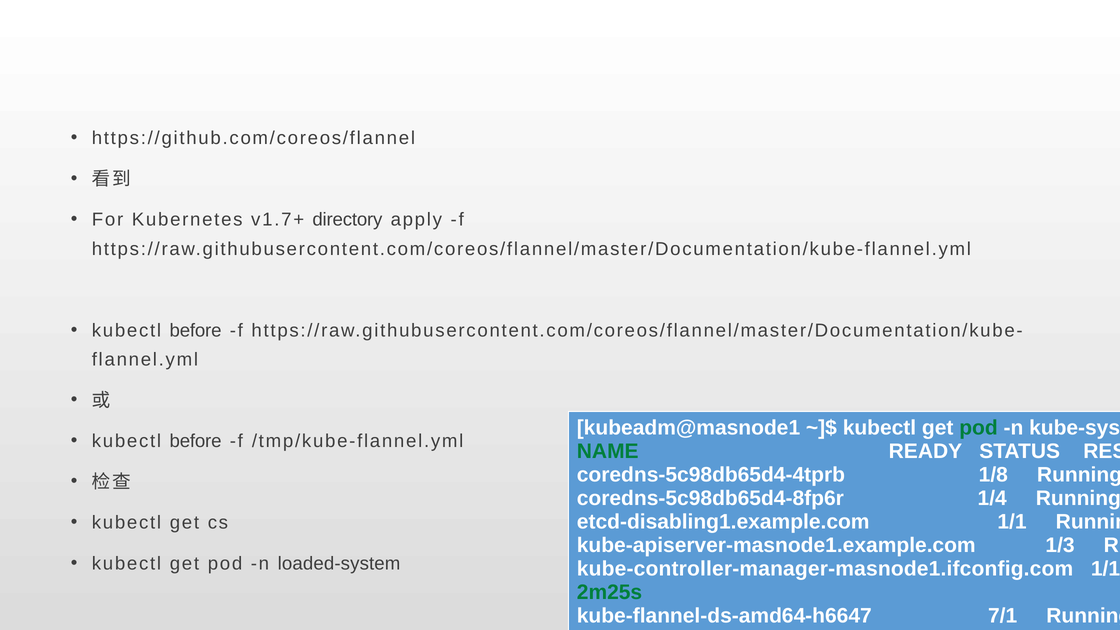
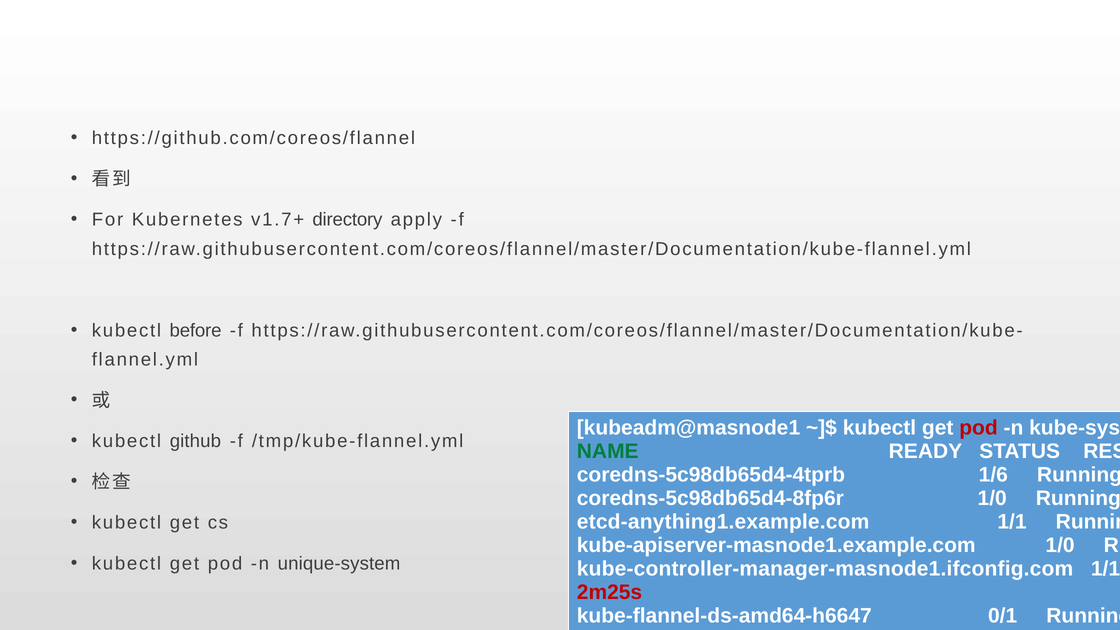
pod colour: green -> red (978, 428)
before: before -> github (195, 441)
1/8: 1/8 -> 1/6 (993, 475)
coredns-5c98db65d4-8fp6r 1/4: 1/4 -> 1/0 (992, 498)
etcd-disabling1.example.com: etcd-disabling1.example.com -> etcd-anything1.example.com (723, 522)
kube-apiserver-masnode1.example.com 1/3: 1/3 -> 1/0 (1060, 545)
loaded-system: loaded-system -> unique-system (339, 563)
2m25s colour: green -> red (610, 592)
7/1: 7/1 -> 0/1 (1003, 616)
